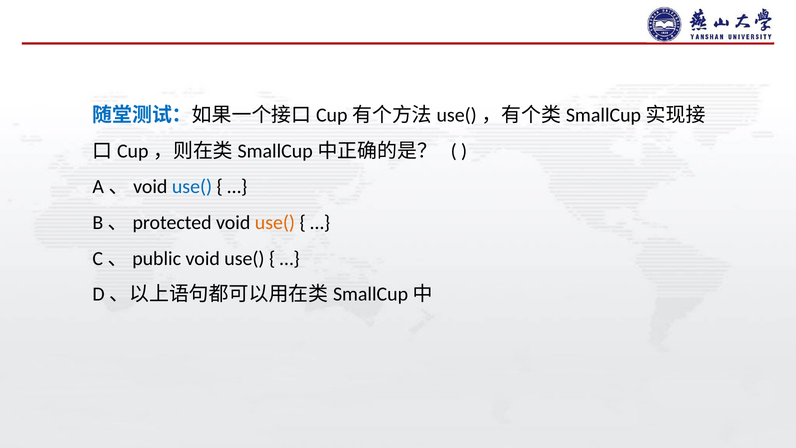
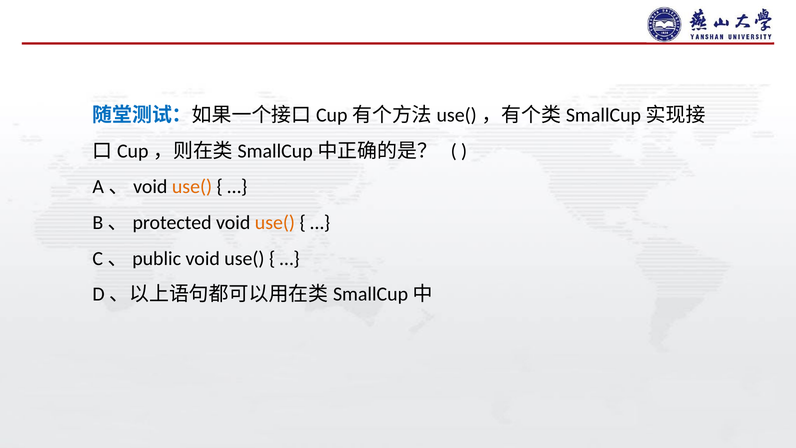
use( colour: blue -> orange (192, 187)
